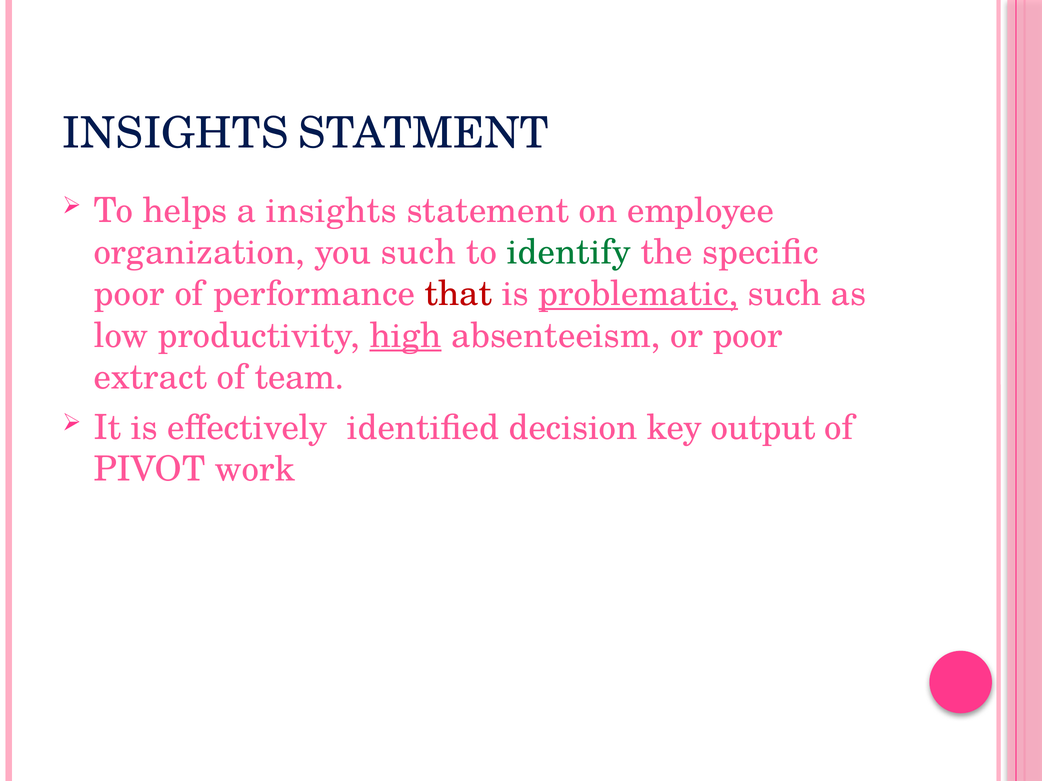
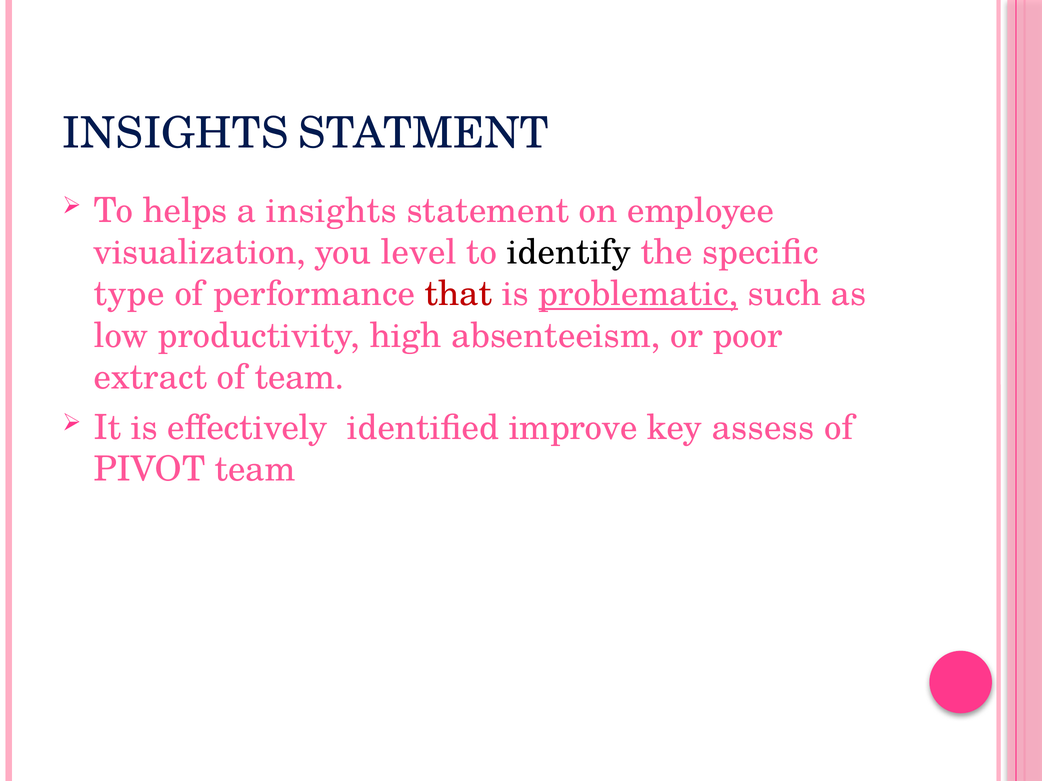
organization: organization -> visualization (200, 252)
you such: such -> level (419, 252)
identify colour: green -> black (569, 252)
poor: poor -> type (129, 294)
high underline: present -> none (406, 336)
decision: decision -> improve (573, 428)
output: output -> assess (763, 428)
PIVOT work: work -> team (255, 470)
